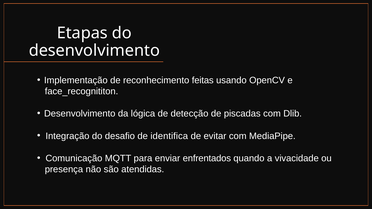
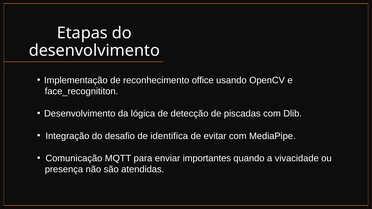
feitas: feitas -> office (203, 80)
enfrentados: enfrentados -> importantes (207, 158)
